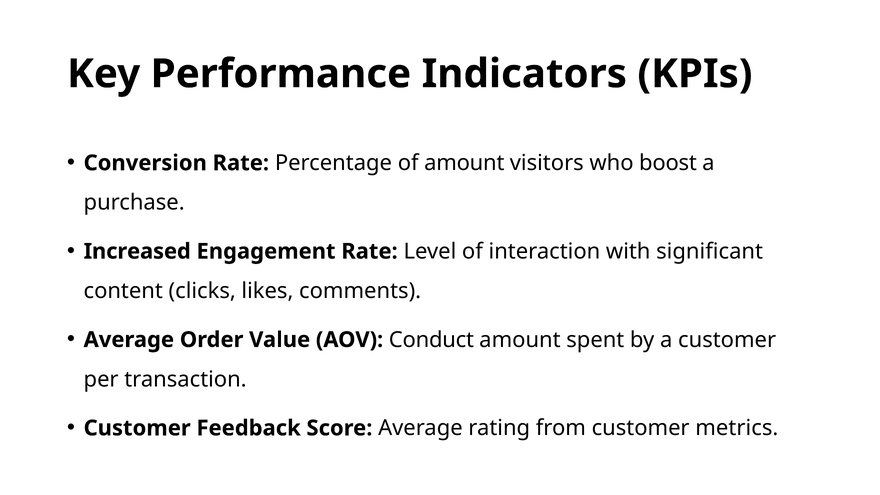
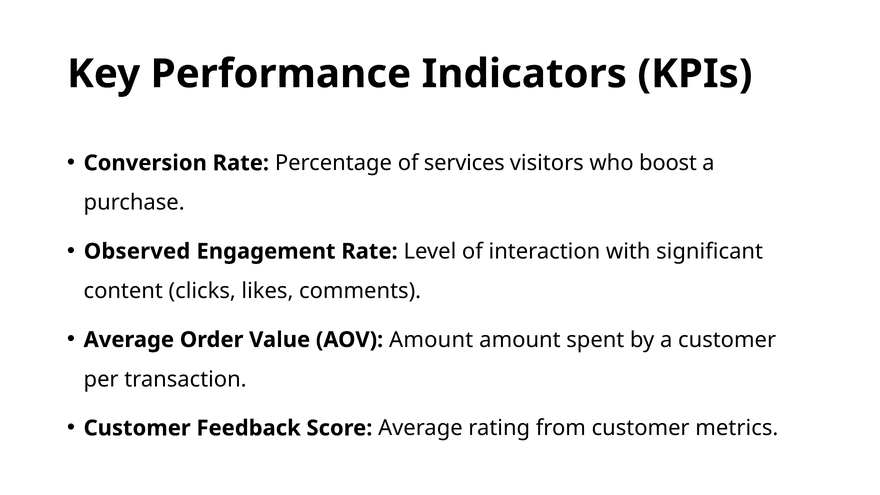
of amount: amount -> services (464, 163)
Increased: Increased -> Observed (137, 251)
AOV Conduct: Conduct -> Amount (431, 340)
